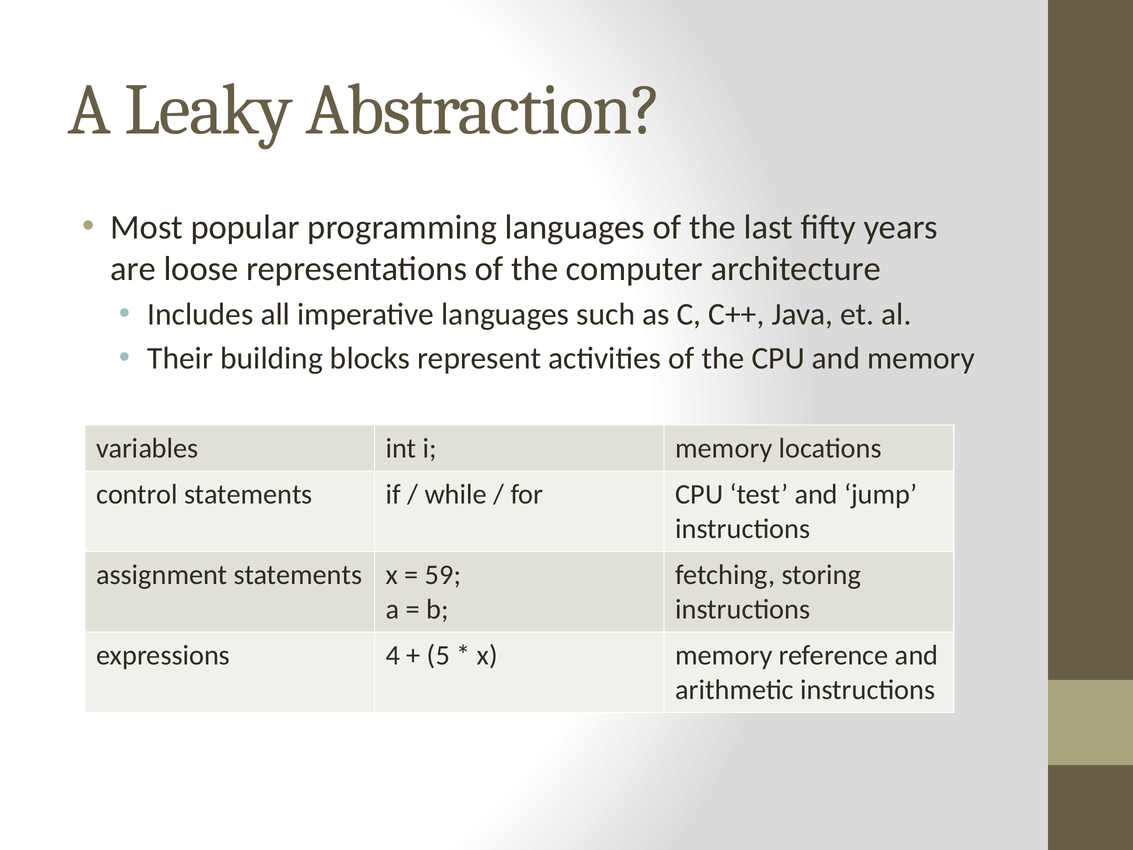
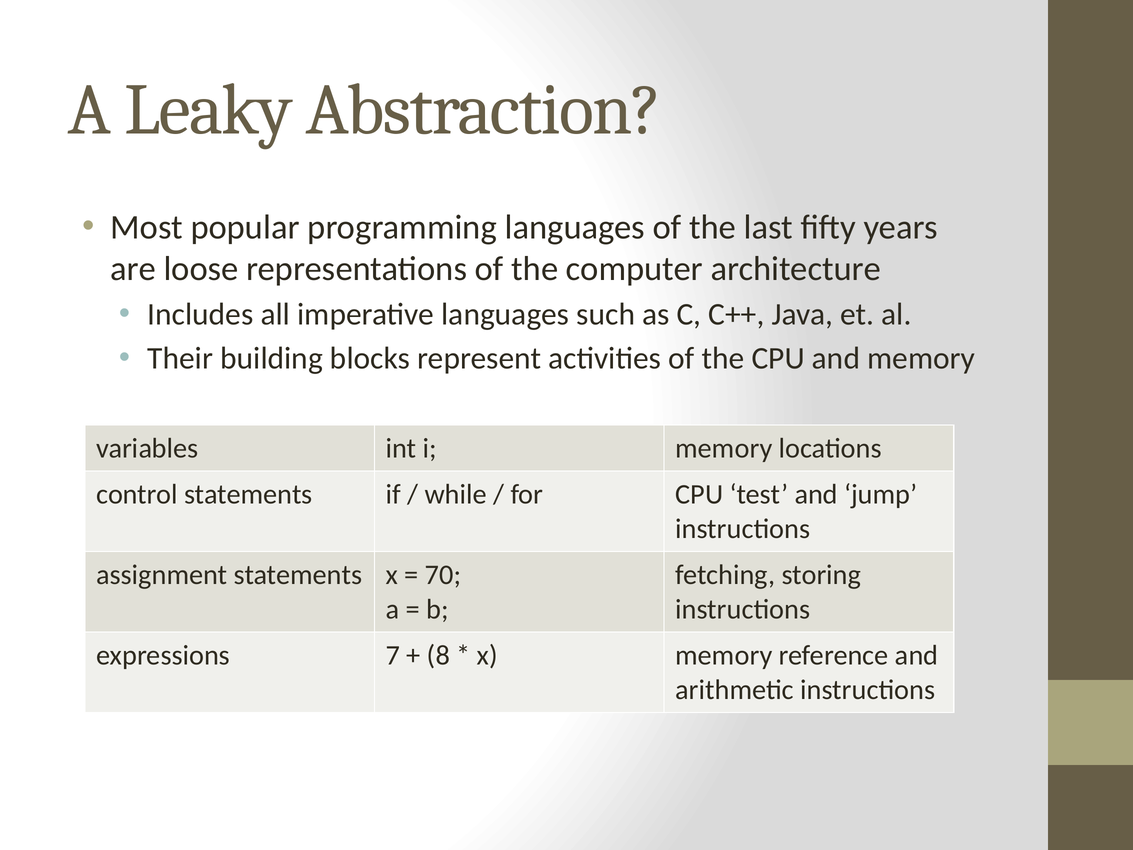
59: 59 -> 70 (443, 575)
4: 4 -> 7 (393, 655)
5: 5 -> 8 (438, 655)
